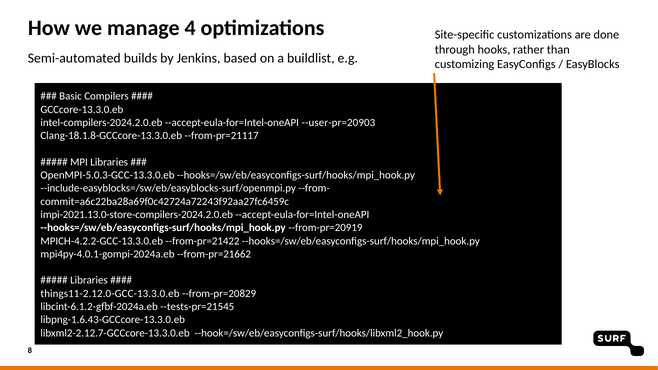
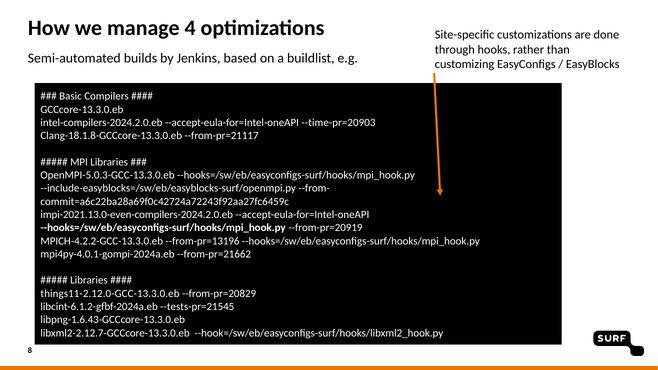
--user-pr=20903: --user-pr=20903 -> --time-pr=20903 (338, 123)
impi-2021.13.0-store-compilers-2024.2.0.eb: impi-2021.13.0-store-compilers-2024.2.0.eb -> impi-2021.13.0-even-compilers-2024.2.0.eb (137, 215)
--from-pr=21422: --from-pr=21422 -> --from-pr=13196 (202, 241)
